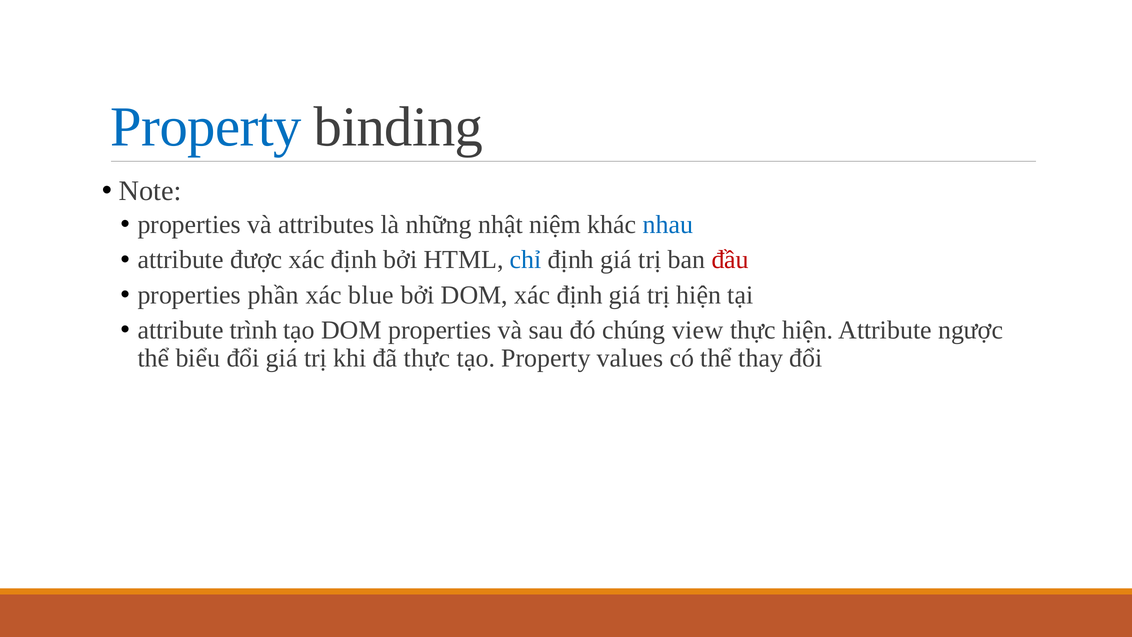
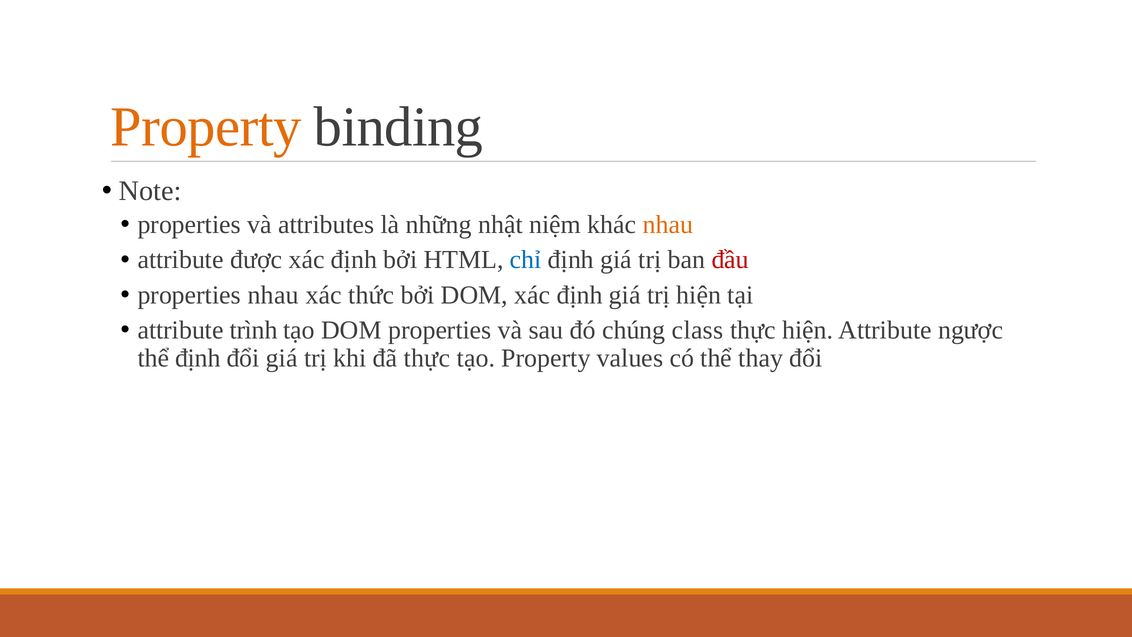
Property colour: blue -> orange (206, 127)
nhau colour: blue -> orange (668, 225)
properties phần: phần -> nhau (273, 295)
blue: blue -> thức (371, 295)
view: view -> class (698, 330)
thể biểu: biểu -> định (198, 358)
